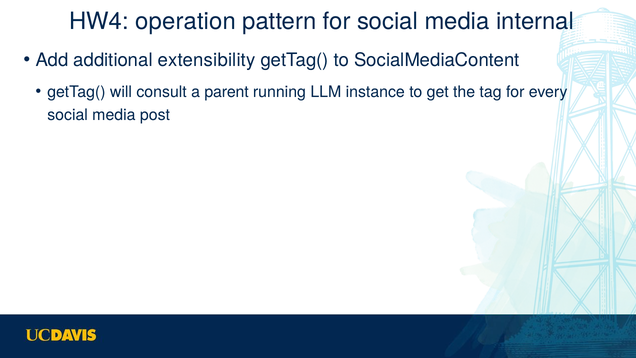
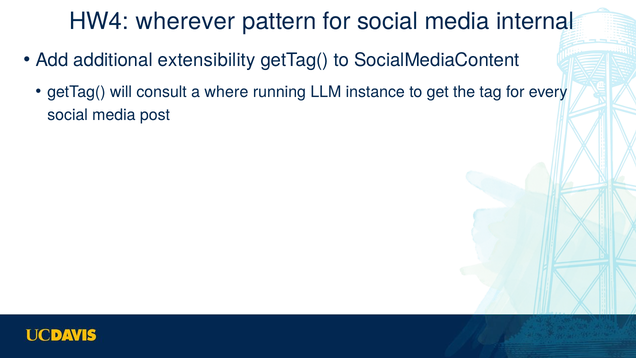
operation: operation -> wherever (186, 21)
parent: parent -> where (226, 92)
